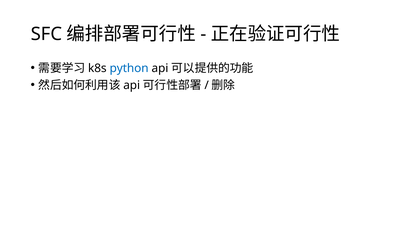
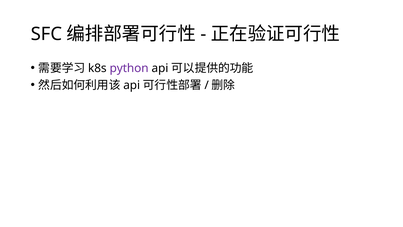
python colour: blue -> purple (129, 68)
